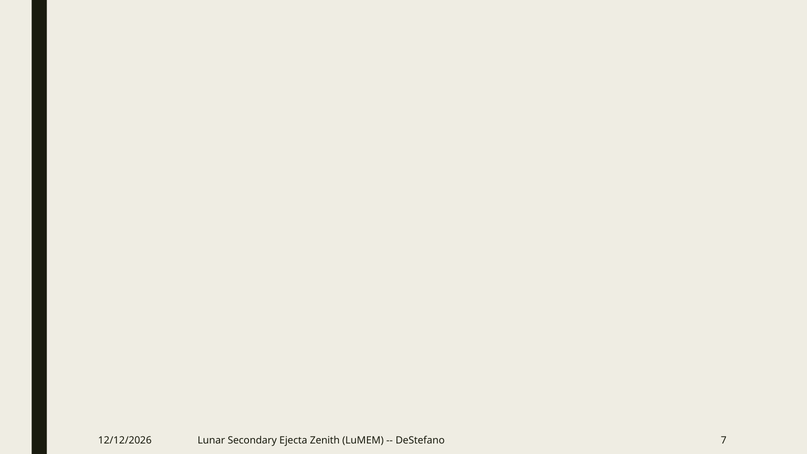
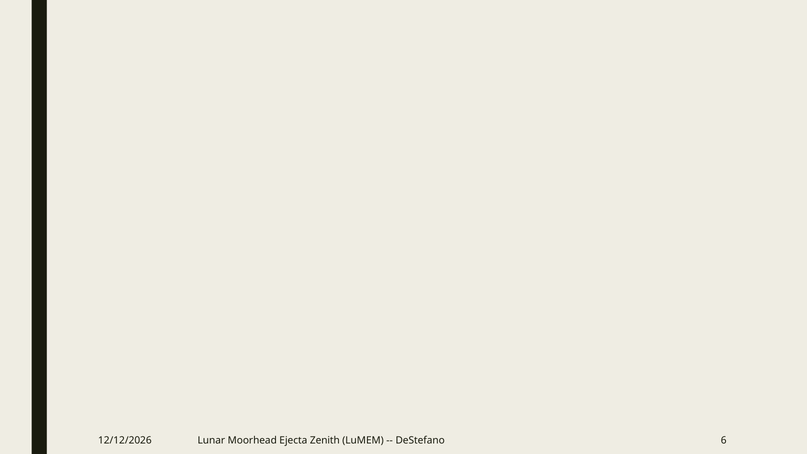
Secondary: Secondary -> Moorhead (252, 440)
7: 7 -> 6 (724, 440)
